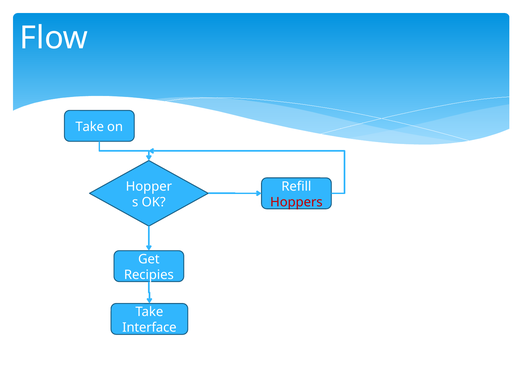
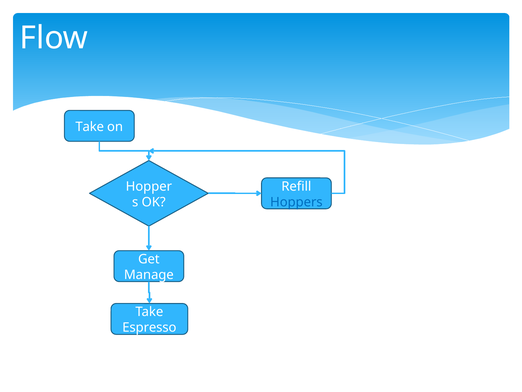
Hoppers colour: red -> blue (296, 202)
Recipies: Recipies -> Manage (149, 275)
Interface: Interface -> Espresso (149, 327)
